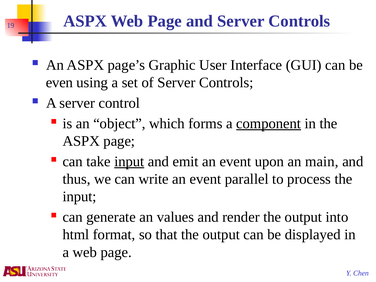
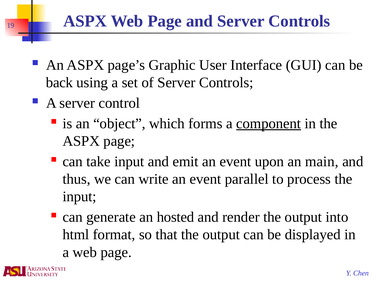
even: even -> back (59, 82)
input underline: present -> none (129, 162)
values: values -> hosted (175, 217)
